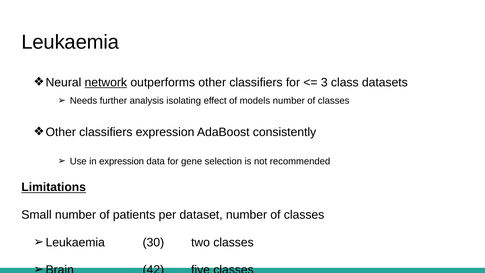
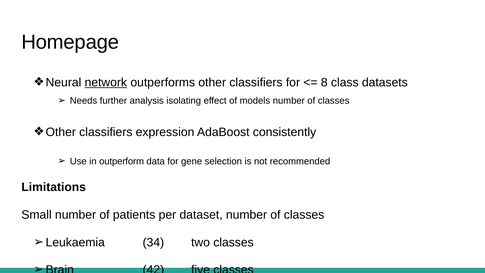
Leukaemia: Leukaemia -> Homepage (70, 42)
3: 3 -> 8 (324, 82)
in expression: expression -> outperform (122, 161)
Limitations underline: present -> none (54, 187)
30: 30 -> 34 (153, 242)
